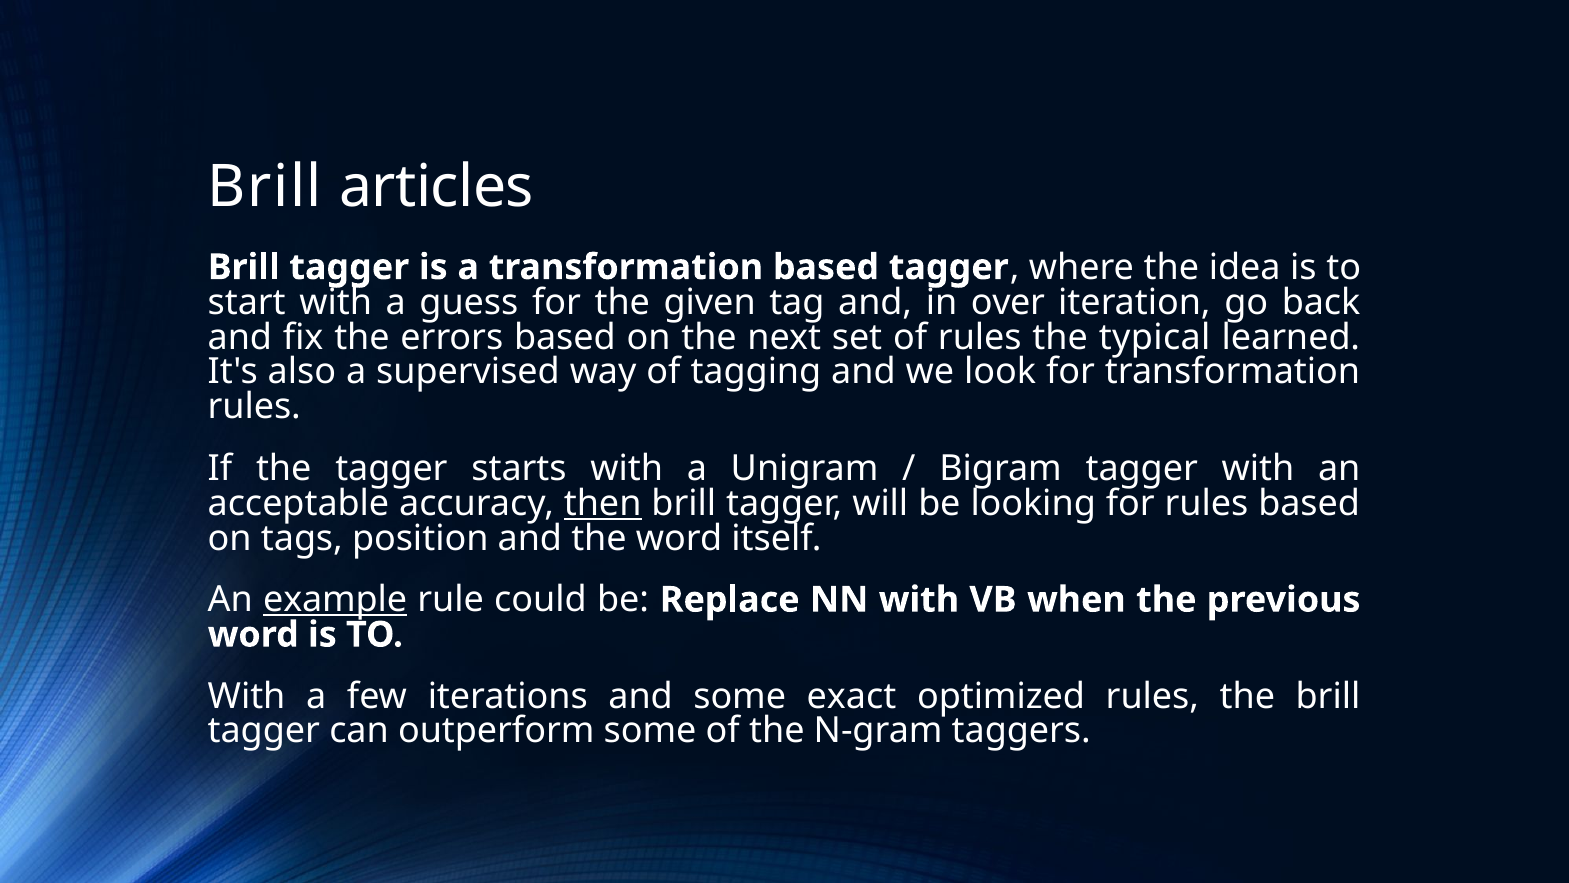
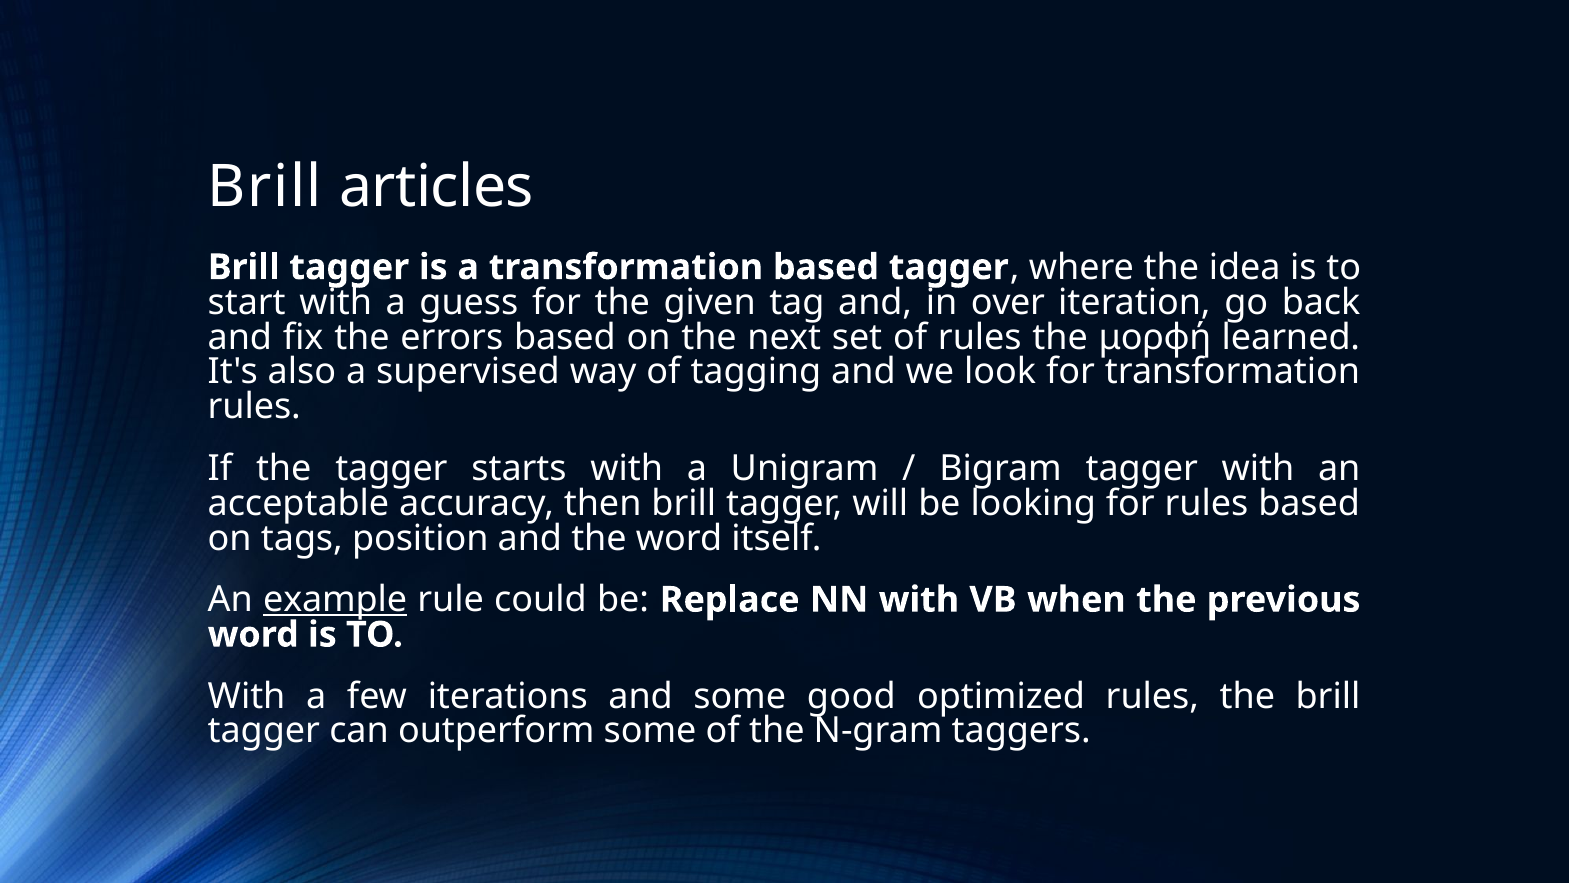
typical: typical -> μορφή (1155, 337)
then underline: present -> none (603, 503)
exact: exact -> good (851, 696)
